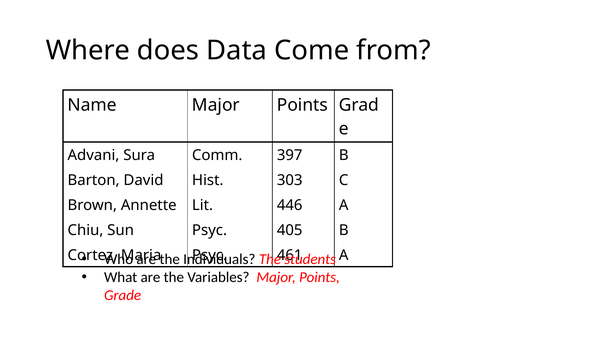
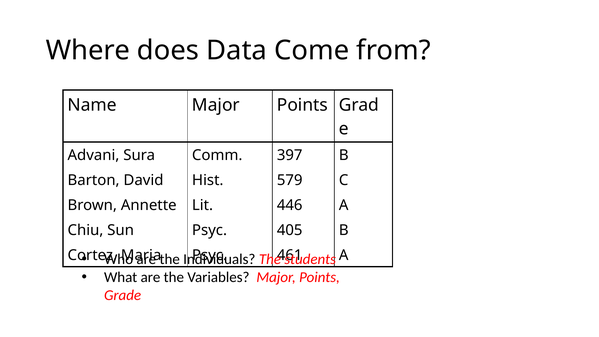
303: 303 -> 579 (290, 180)
